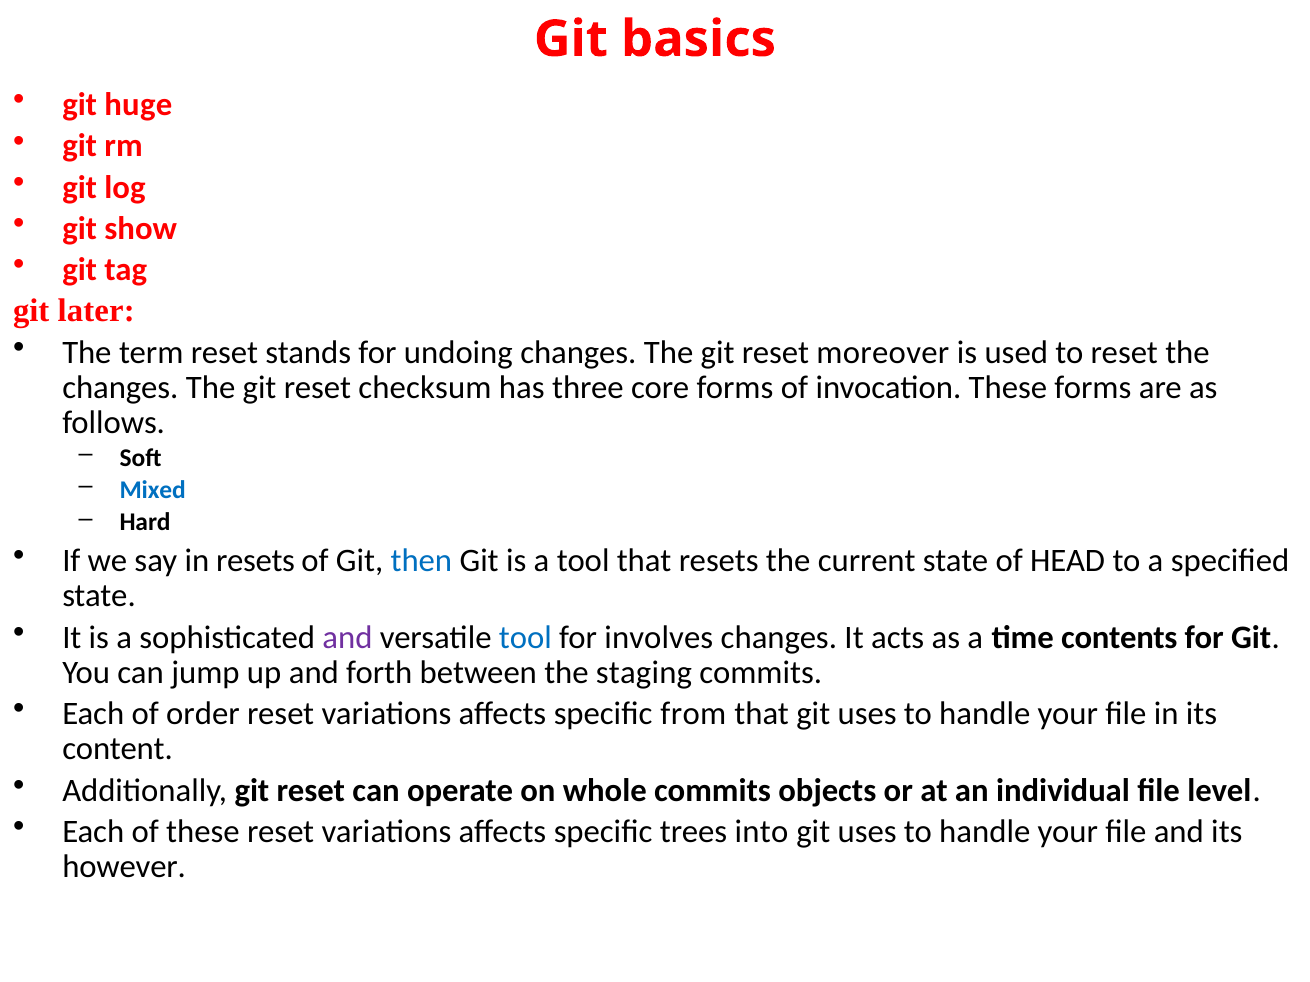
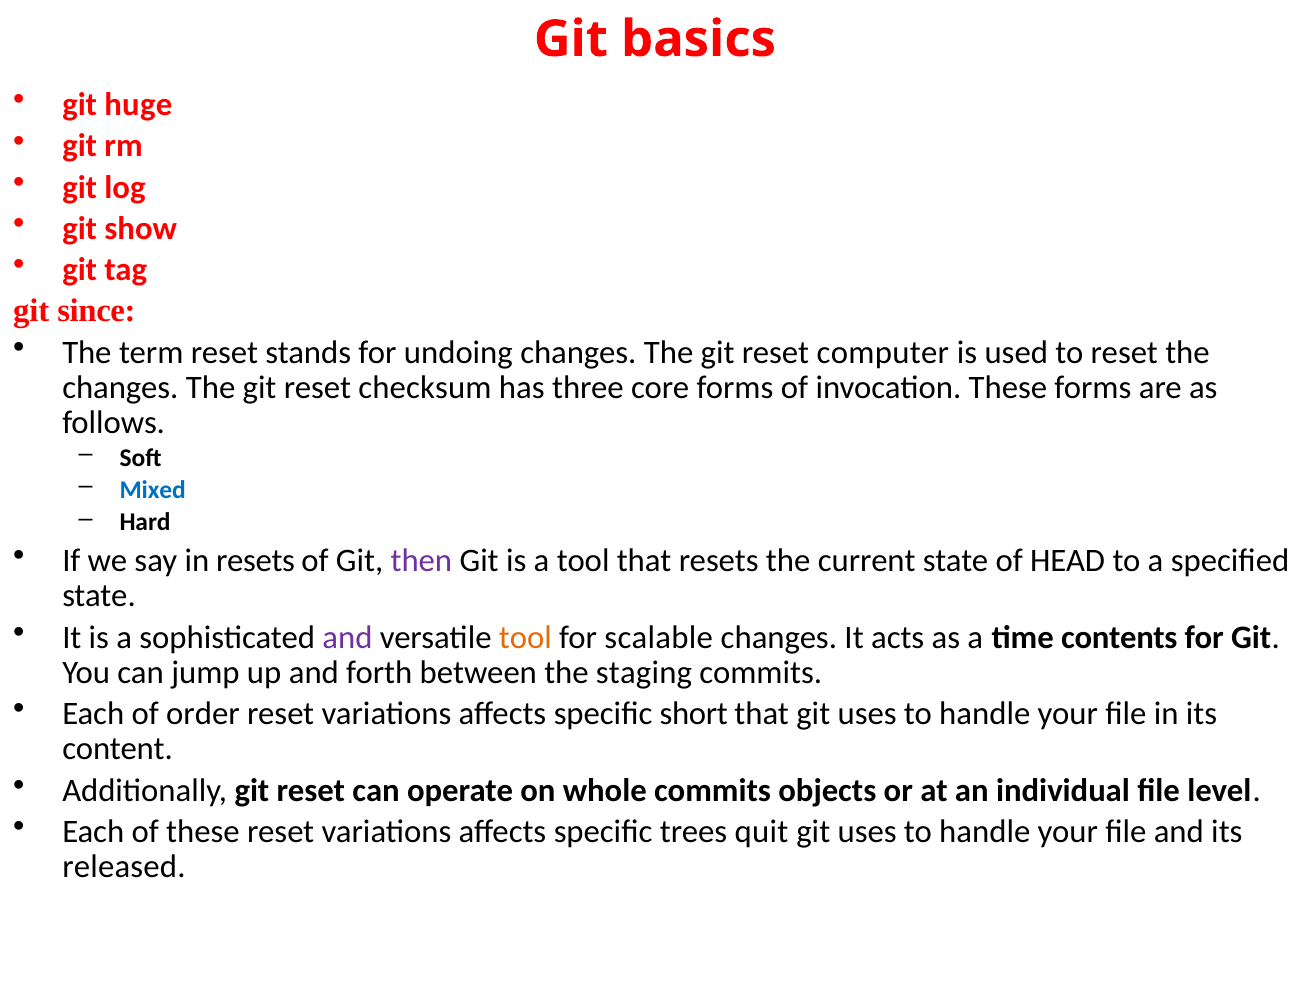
later: later -> since (96, 311)
moreover: moreover -> computer (883, 352)
then colour: blue -> purple (421, 561)
tool colour: blue -> orange (525, 638)
involves: involves -> scalable (659, 638)
from: from -> short (694, 714)
into: into -> quit (762, 832)
however: however -> released (124, 867)
